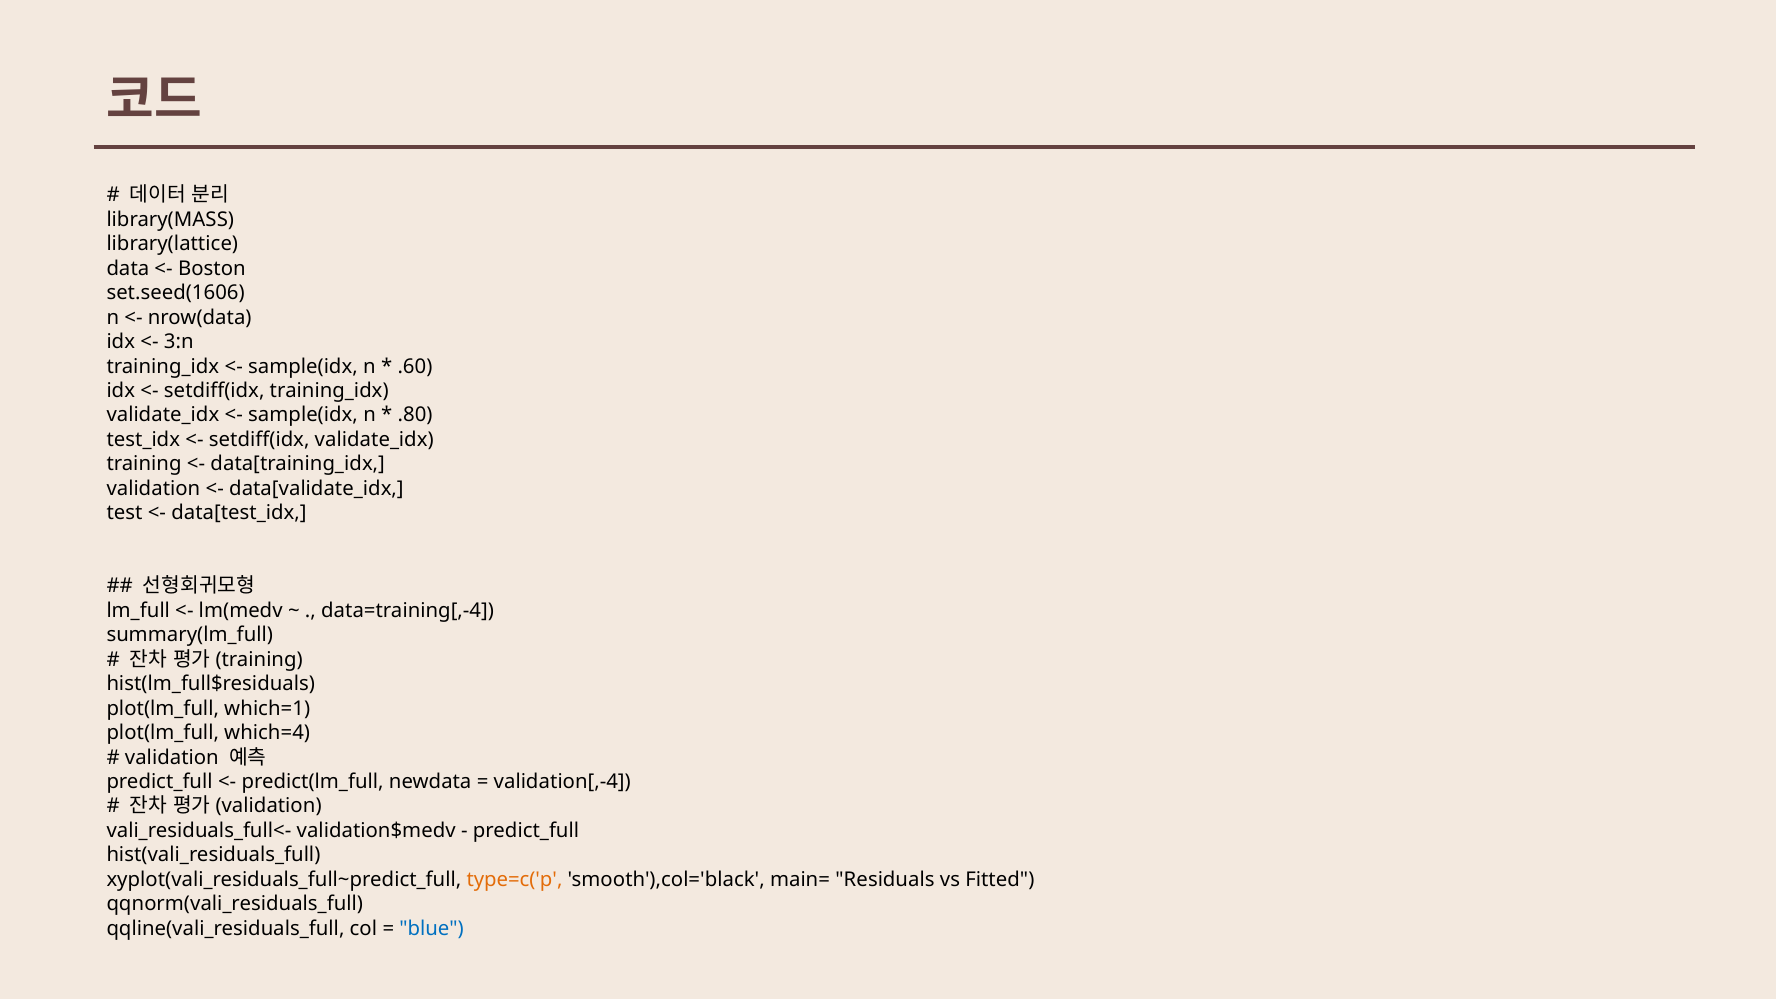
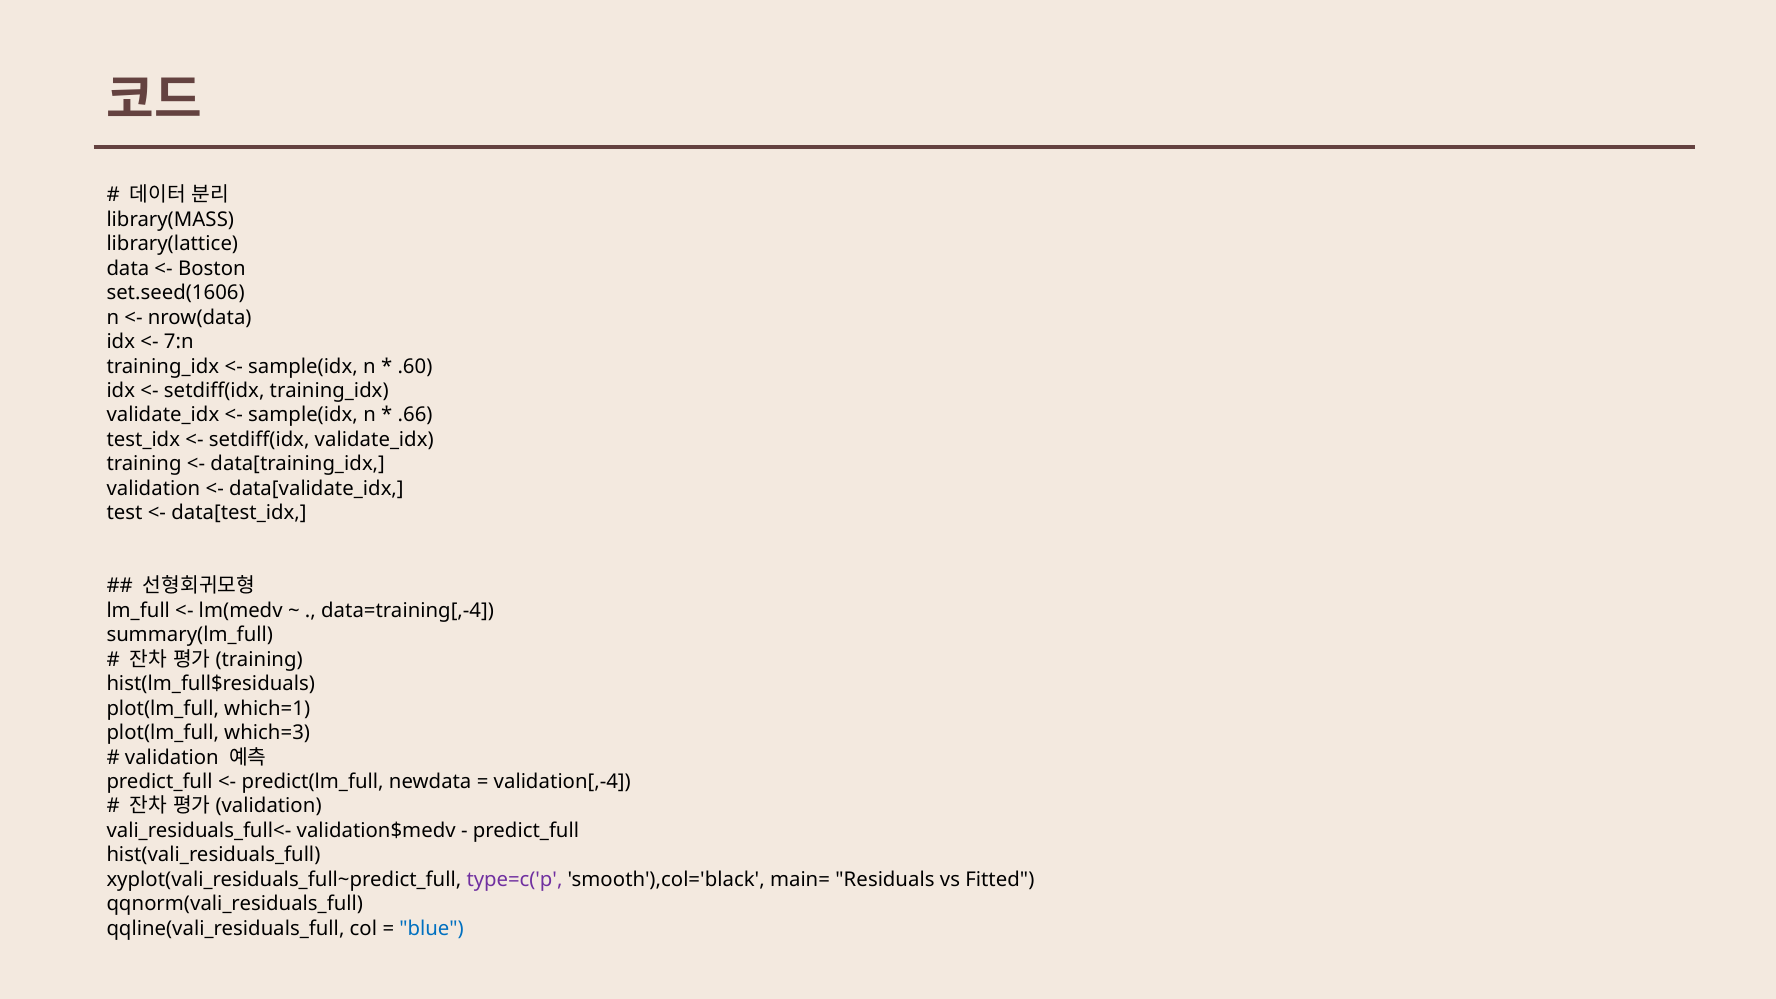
3:n: 3:n -> 7:n (179, 342)
.80: .80 -> .66 (415, 415)
which=4: which=4 -> which=3 (267, 733)
type=c('p colour: orange -> purple (514, 879)
